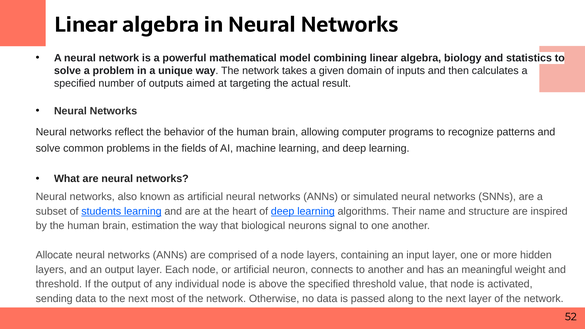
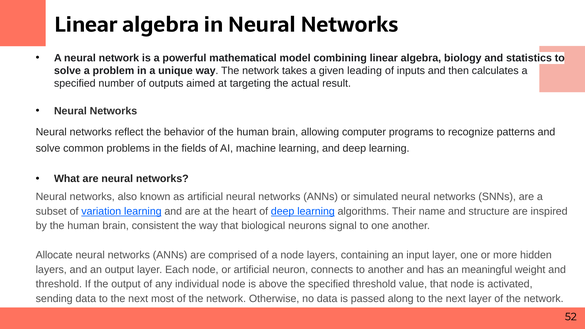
domain: domain -> leading (365, 71)
students: students -> variation (101, 211)
estimation: estimation -> consistent (155, 226)
